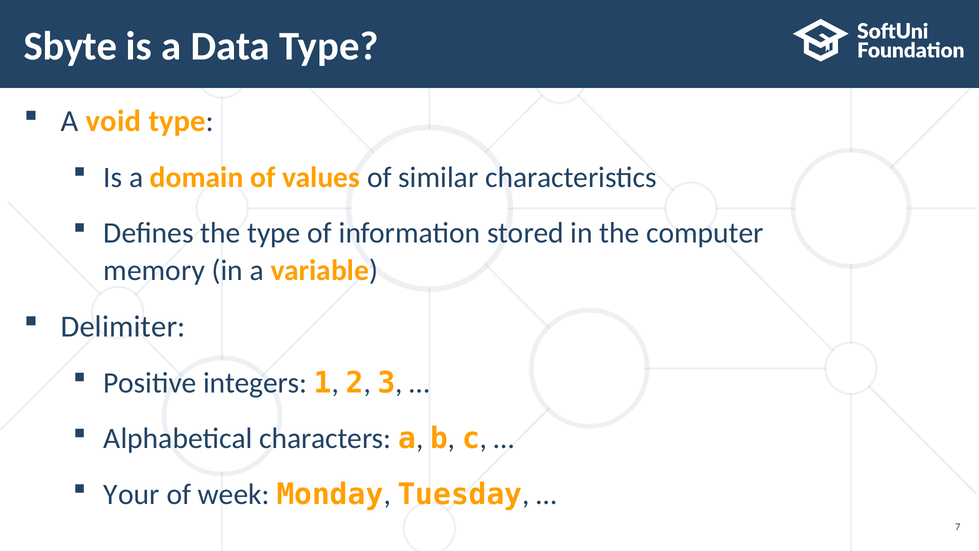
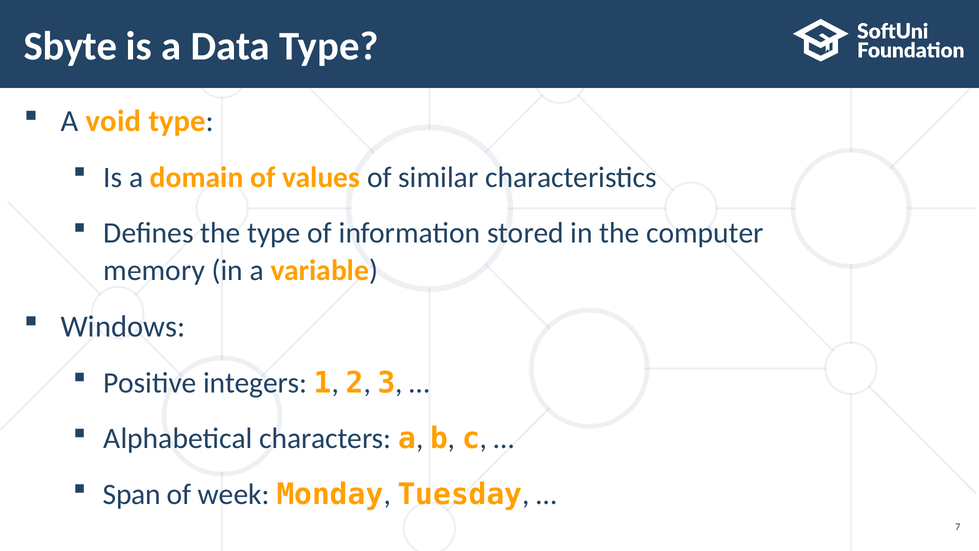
Delimiter: Delimiter -> Windows (123, 327)
Your: Your -> Span (132, 494)
